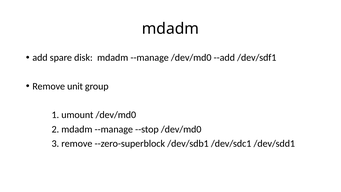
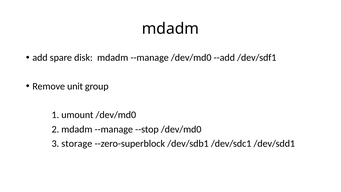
3 remove: remove -> storage (77, 143)
